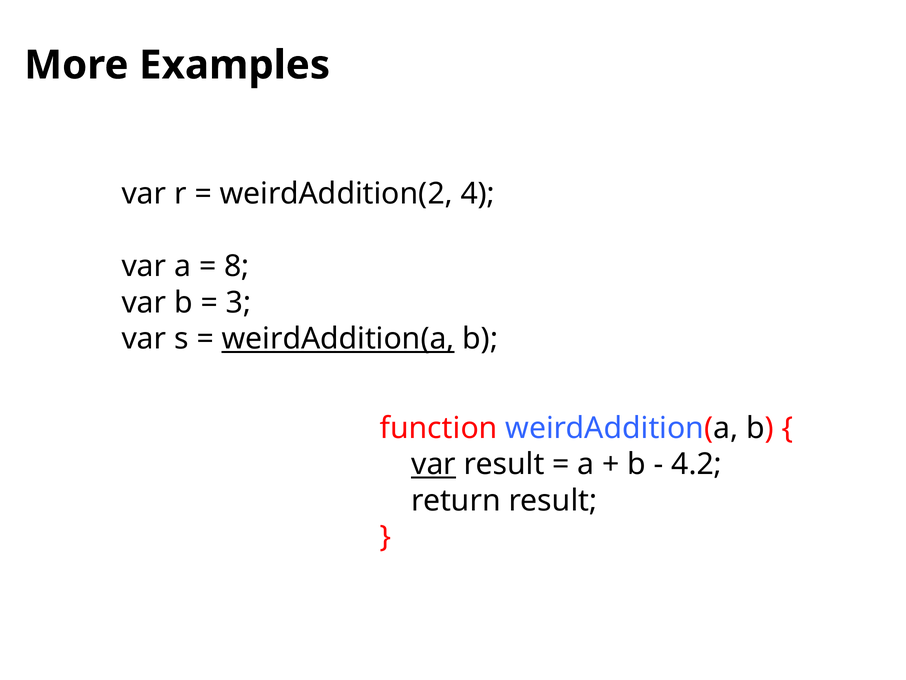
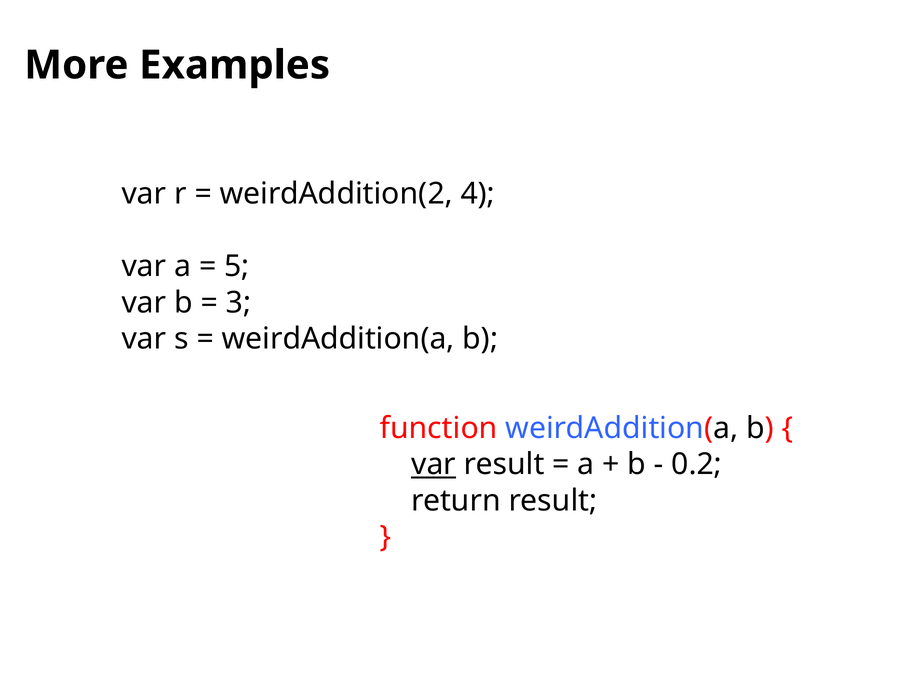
8: 8 -> 5 (237, 266)
weirdAddition(a underline: present -> none (338, 339)
4.2: 4.2 -> 0.2 (697, 464)
